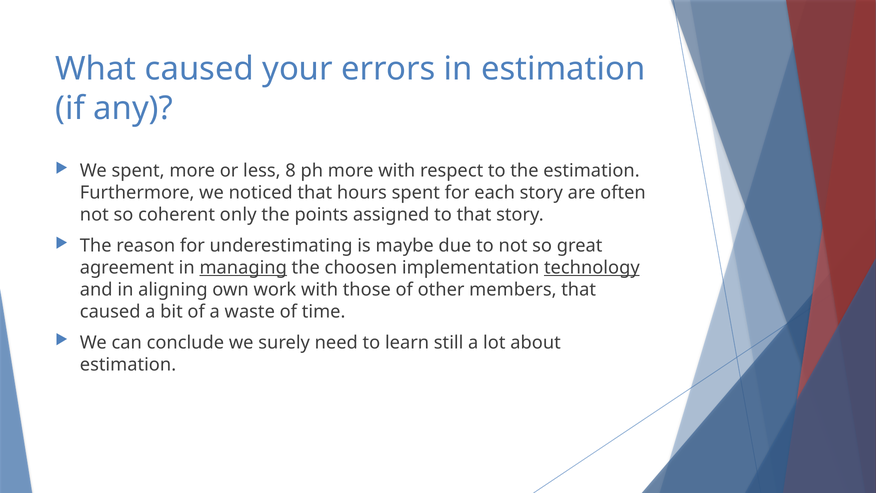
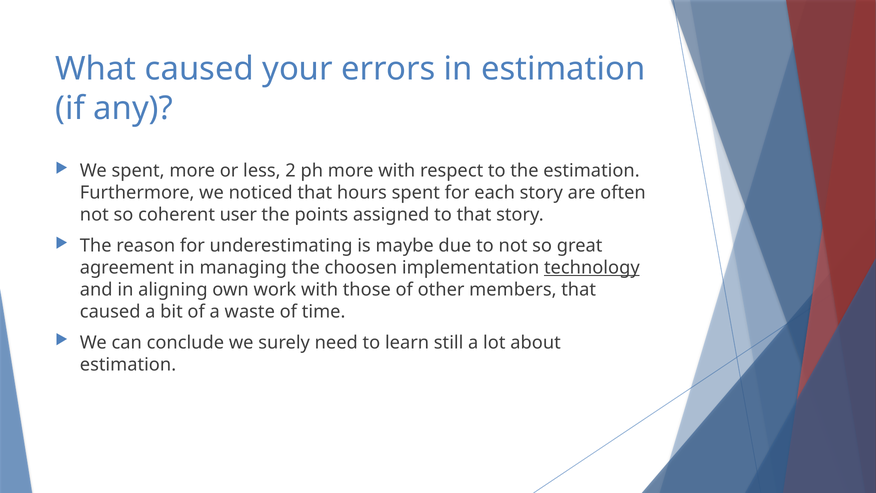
8: 8 -> 2 (291, 171)
only: only -> user (238, 215)
managing underline: present -> none (243, 268)
